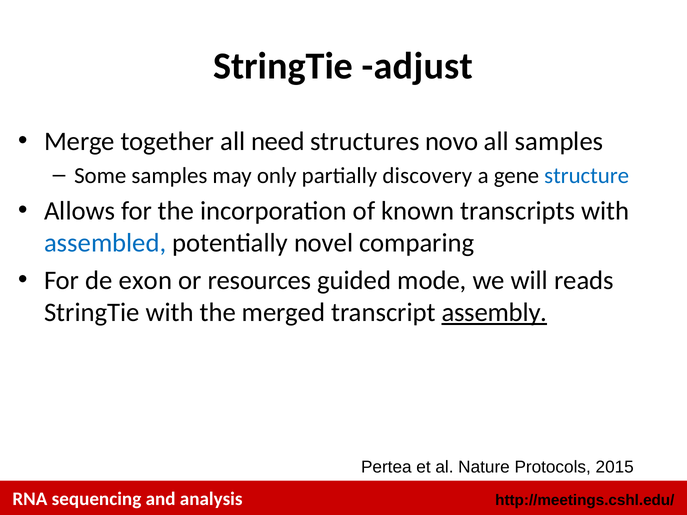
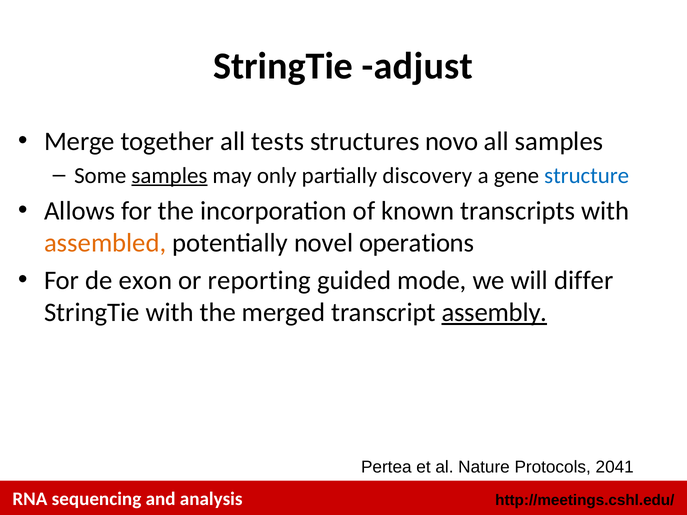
need: need -> tests (278, 142)
samples underline: none -> present (169, 176)
assembled colour: blue -> orange (105, 243)
comparing: comparing -> operations (417, 243)
resources: resources -> reporting (259, 281)
reads: reads -> differ (584, 281)
2015: 2015 -> 2041 (615, 467)
